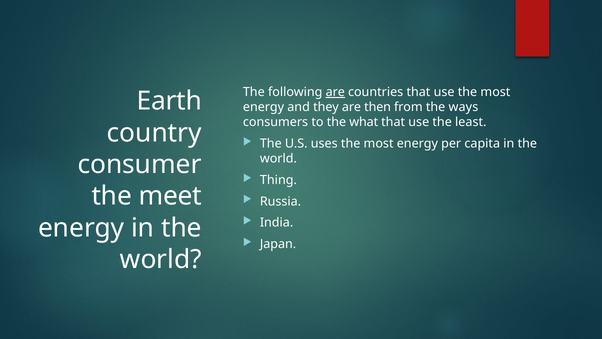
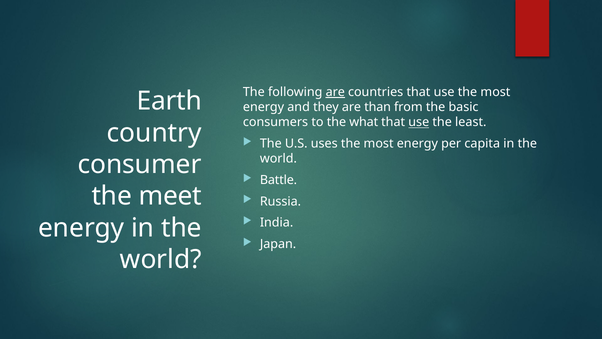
then: then -> than (378, 107)
ways: ways -> basic (464, 107)
use underline: none -> present (419, 122)
Thing: Thing -> Battle (279, 180)
